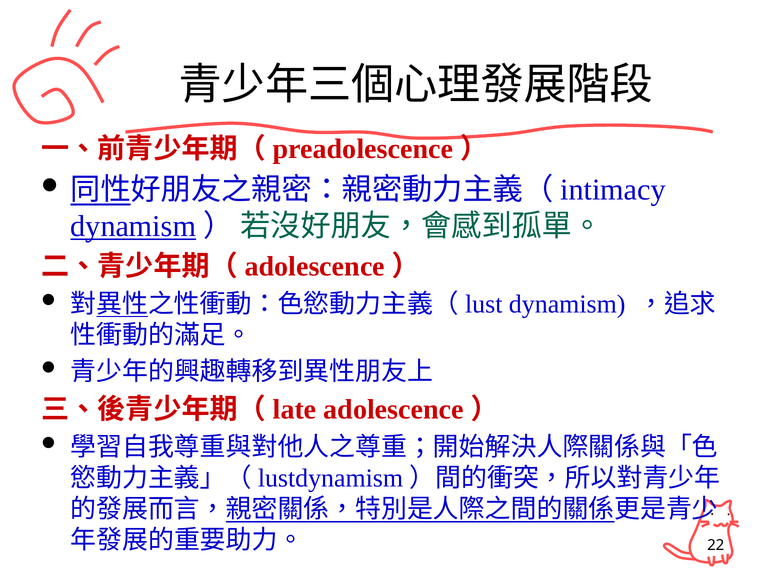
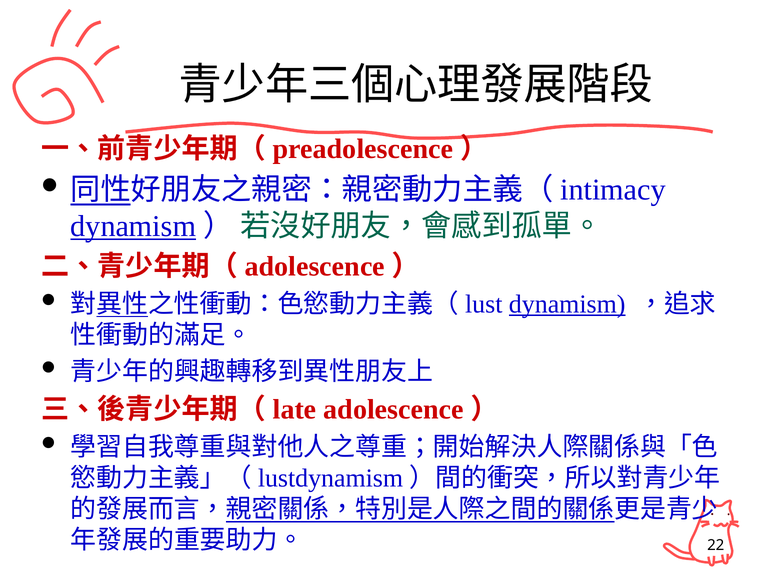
dynamism underline: none -> present (567, 304)
